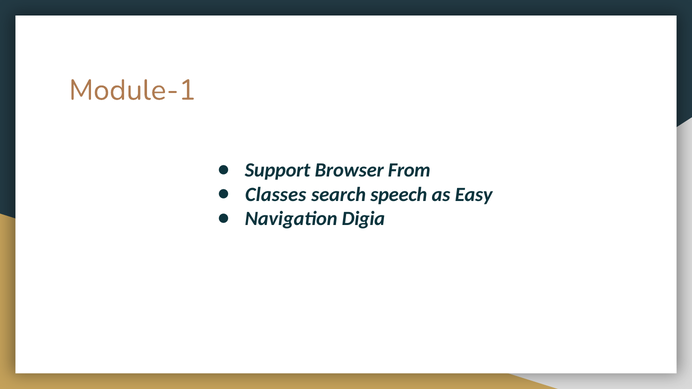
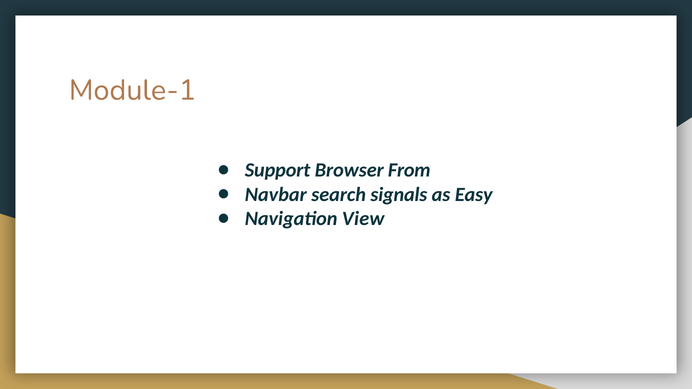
Classes: Classes -> Navbar (276, 195)
speech: speech -> signals (399, 195)
Digia: Digia -> View (363, 219)
